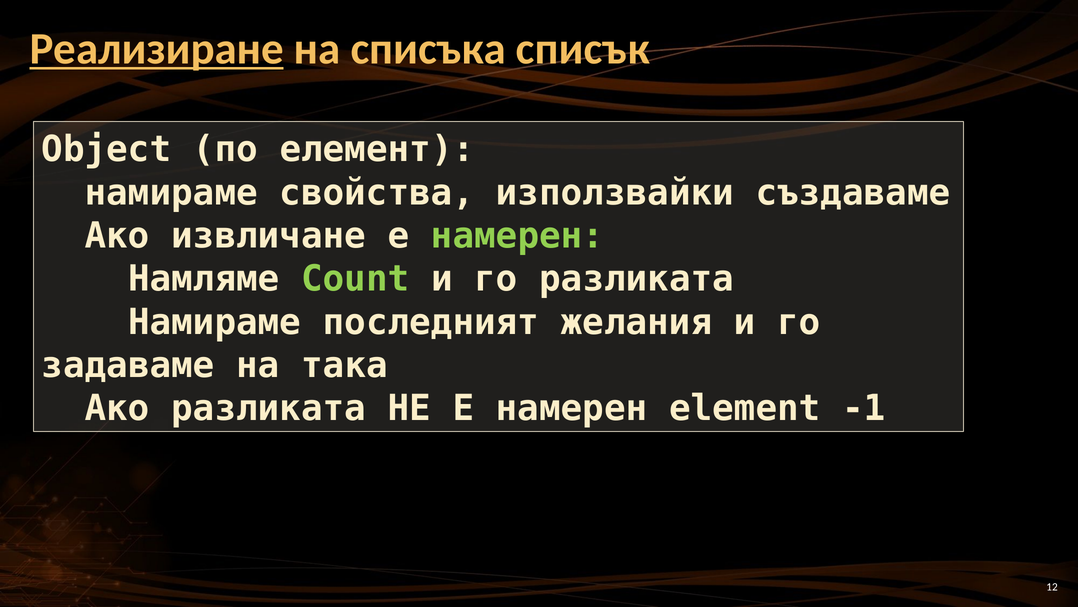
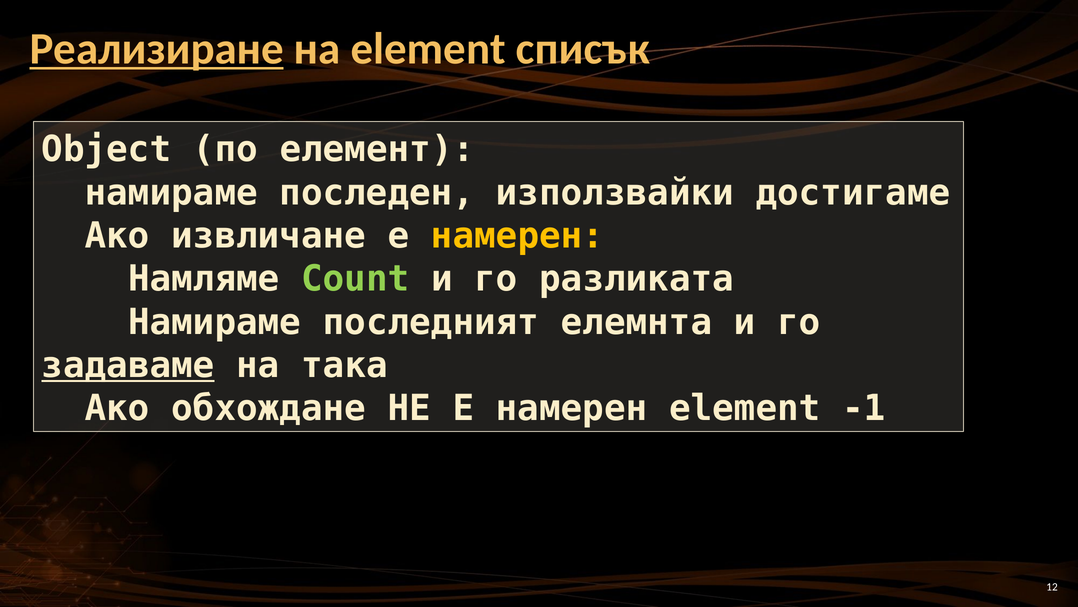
на списъка: списъка -> element (428, 49)
свойства: свойства -> последен (377, 193)
създаваме: създаваме -> достигаме (853, 193)
намерен colour: light green -> yellow (518, 236)
желания: желания -> елемнта (636, 322)
задаваме underline: none -> present (128, 365)
Ако разликата: разликата -> обхождане (269, 408)
